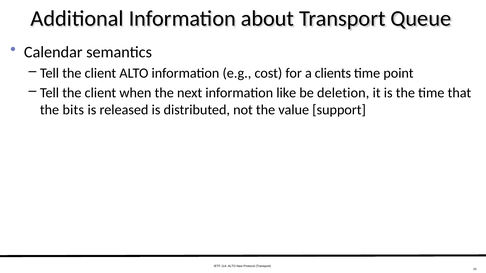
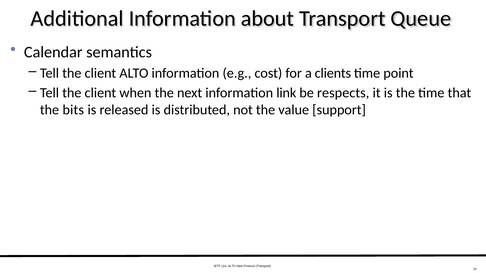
like: like -> link (286, 93)
deletion: deletion -> respects (343, 93)
